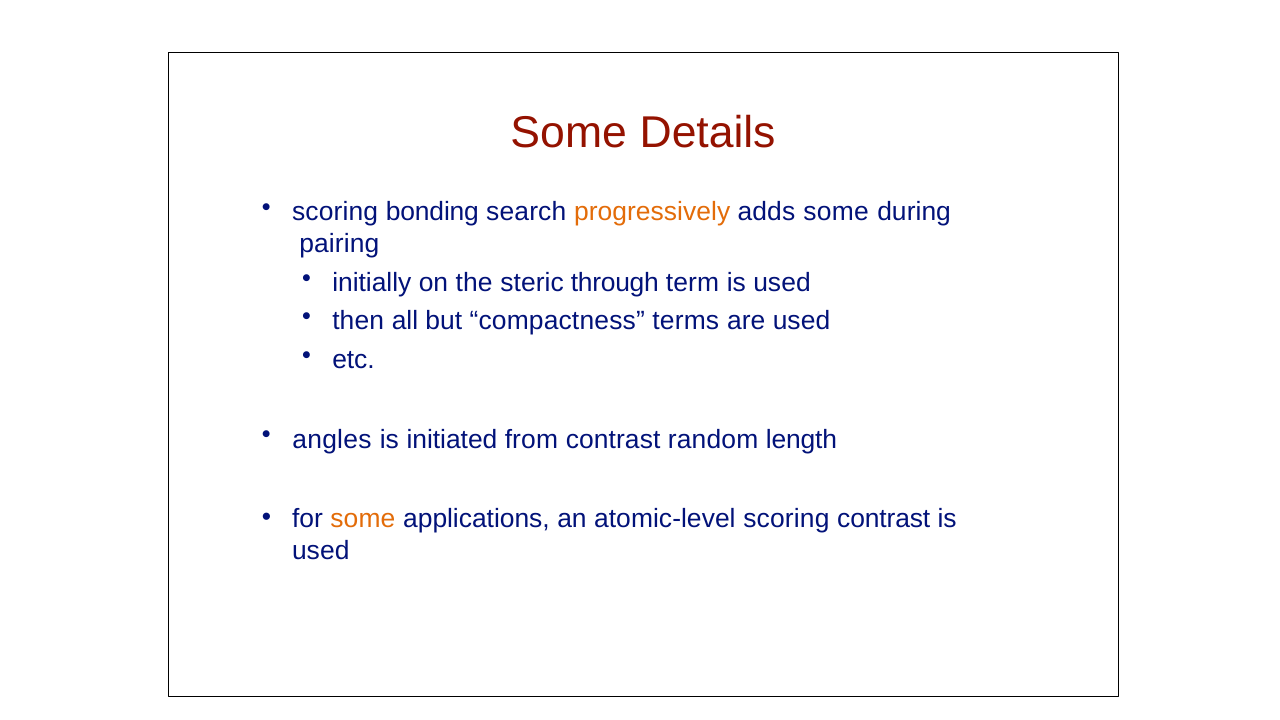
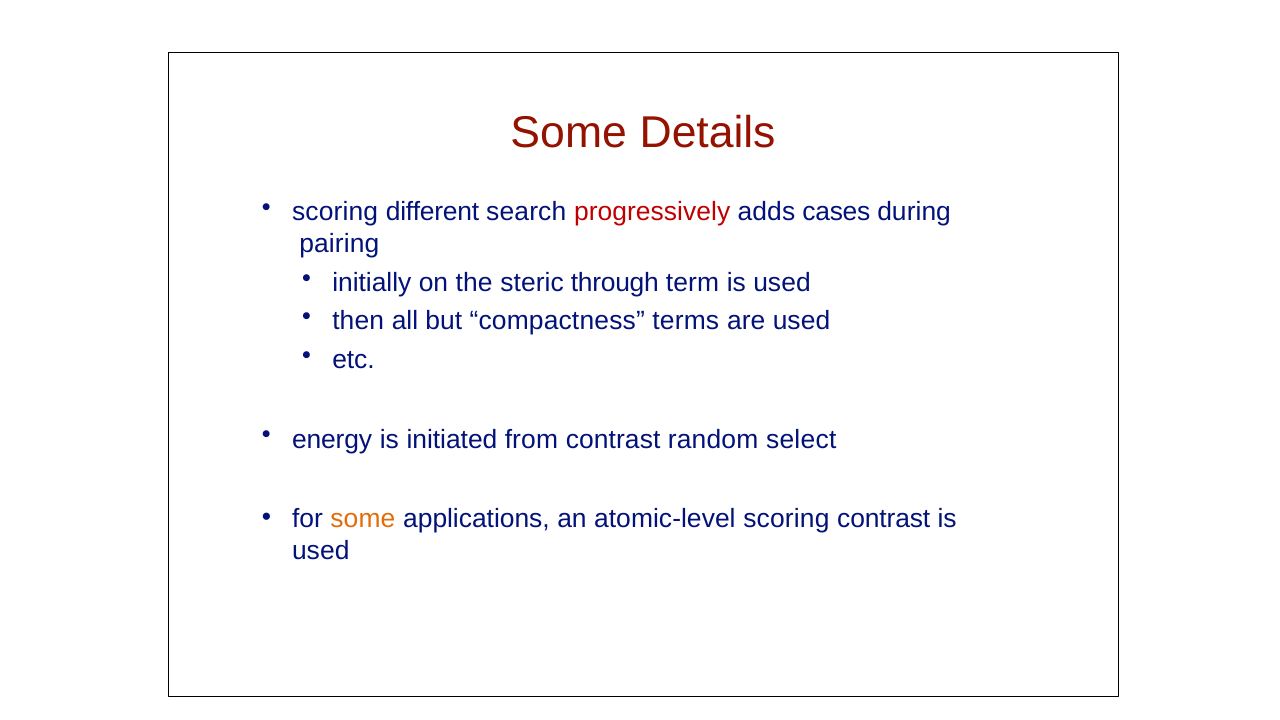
bonding: bonding -> different (432, 212)
progressively colour: orange -> red (652, 212)
adds some: some -> cases (836, 212)
angles: angles -> energy (332, 439)
length: length -> select (801, 439)
